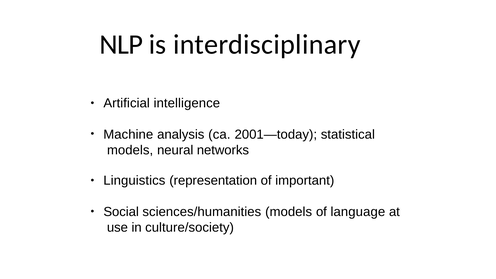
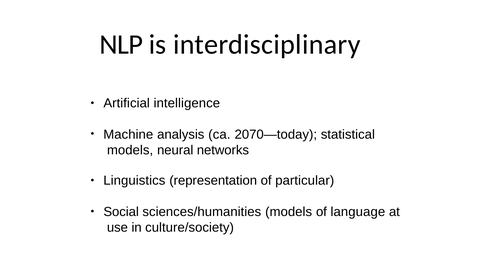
2001—today: 2001—today -> 2070—today (276, 135)
important: important -> particular (305, 181)
